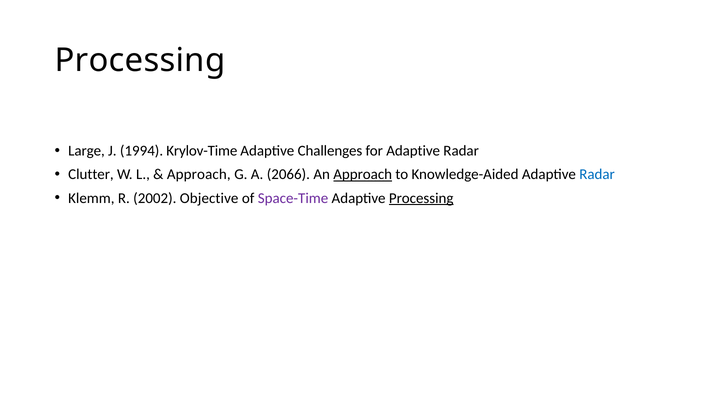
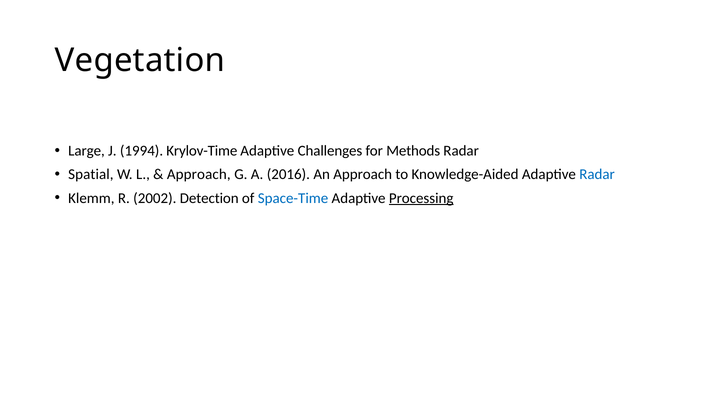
Processing: Processing -> Vegetation (140, 60)
for Adaptive: Adaptive -> Methods (413, 151)
Clutter: Clutter -> Spatial (91, 174)
2066: 2066 -> 2016 (288, 174)
Approach underline: present -> none (363, 174)
Objective: Objective -> Detection (209, 198)
Space-Time colour: purple -> blue (293, 198)
